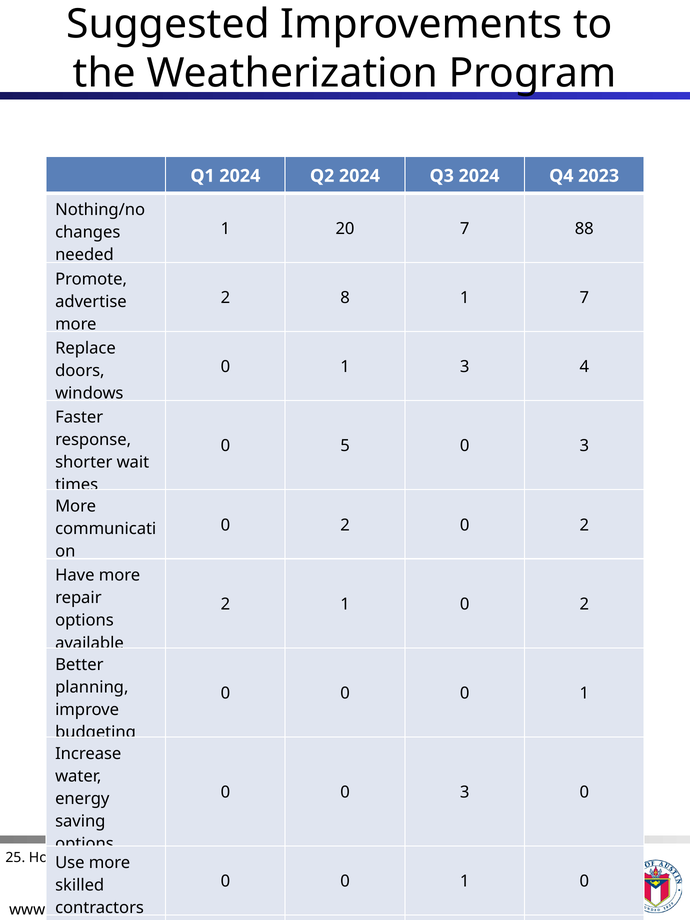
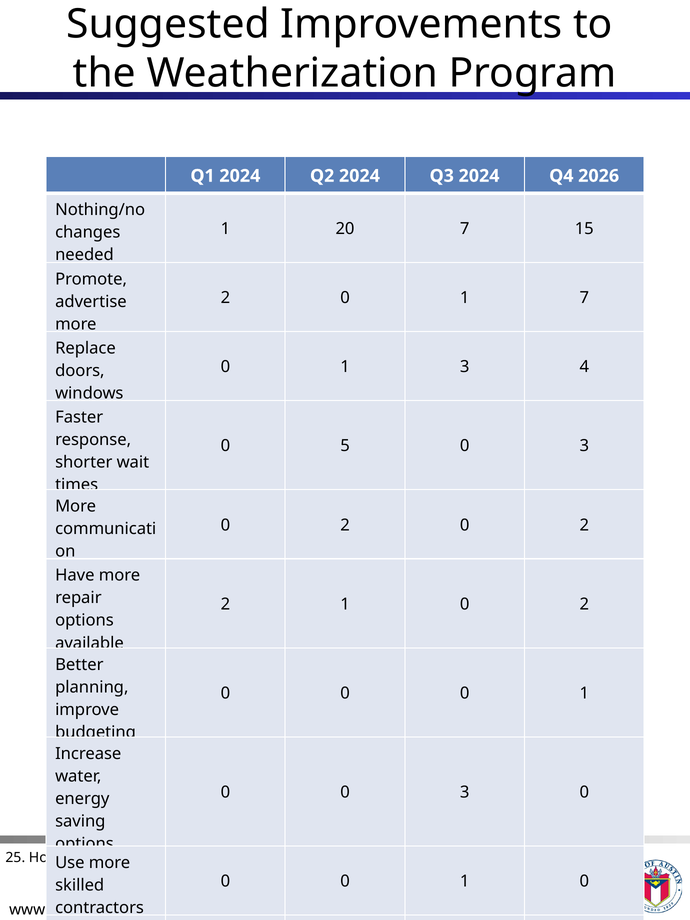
2023: 2023 -> 2026 (599, 176)
88: 88 -> 15 (584, 229)
8: 8 -> 0 (345, 298)
